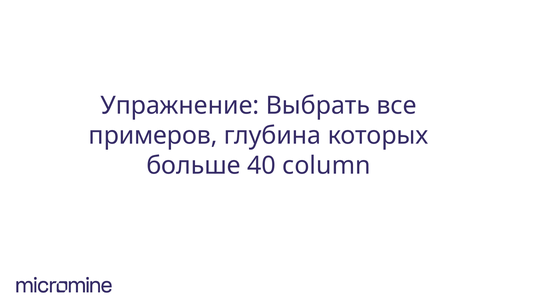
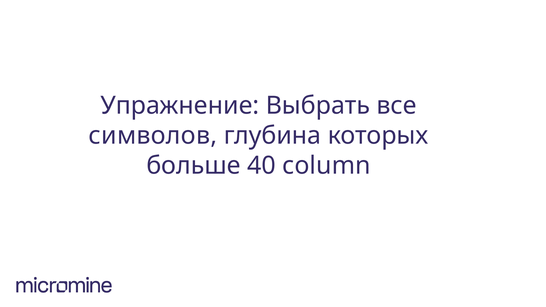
примеров: примеров -> символов (153, 136)
